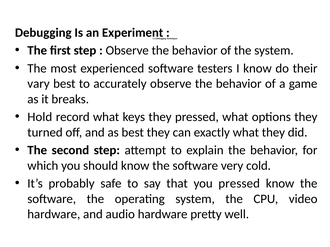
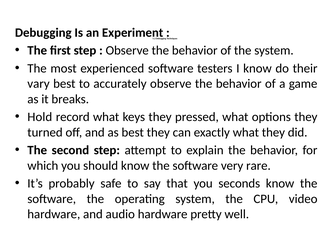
cold: cold -> rare (258, 166)
you pressed: pressed -> seconds (239, 184)
